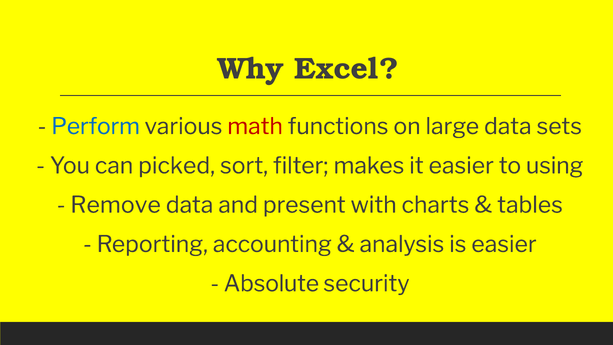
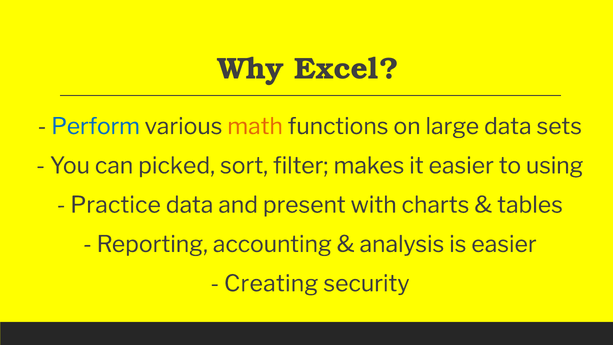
math colour: red -> orange (255, 126)
Remove: Remove -> Practice (116, 205)
Absolute: Absolute -> Creating (271, 284)
